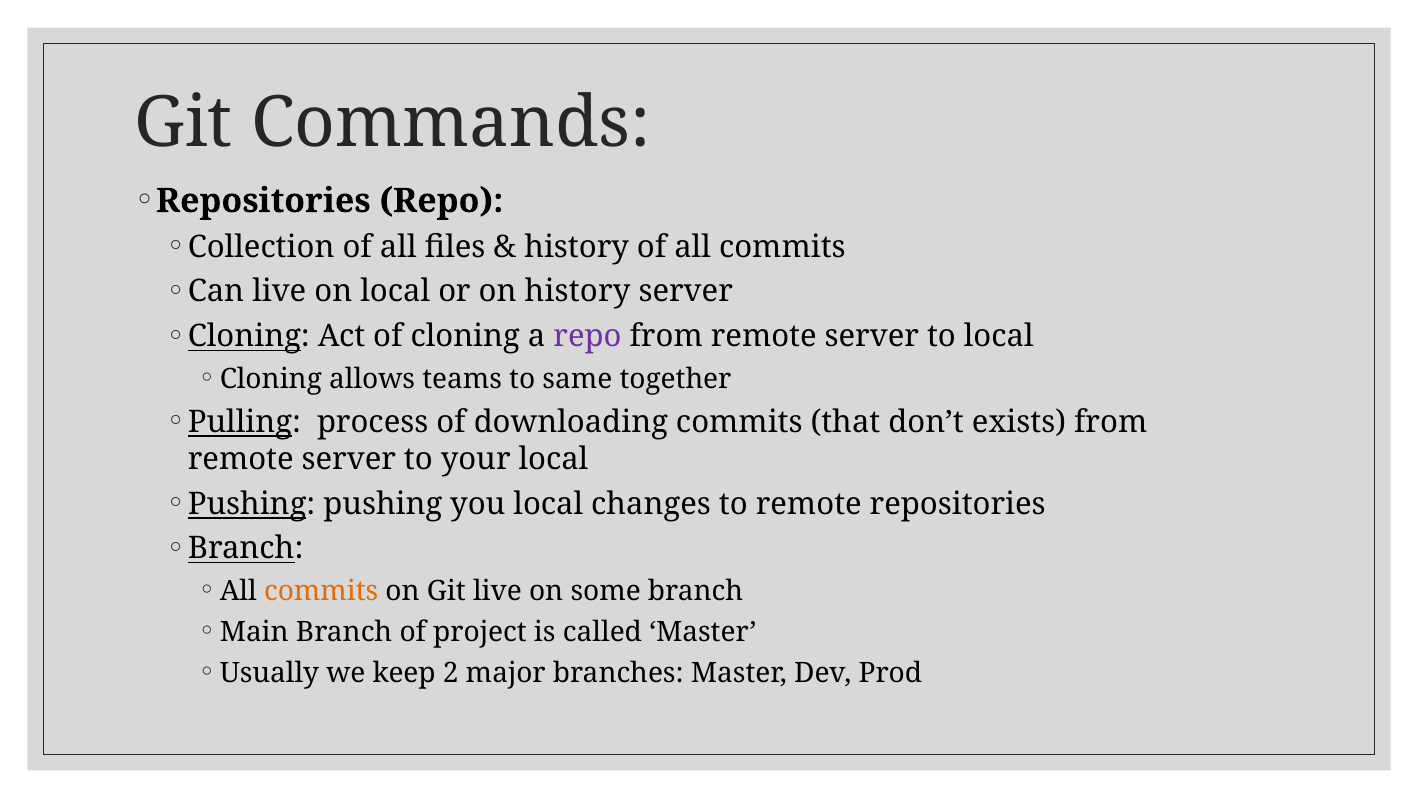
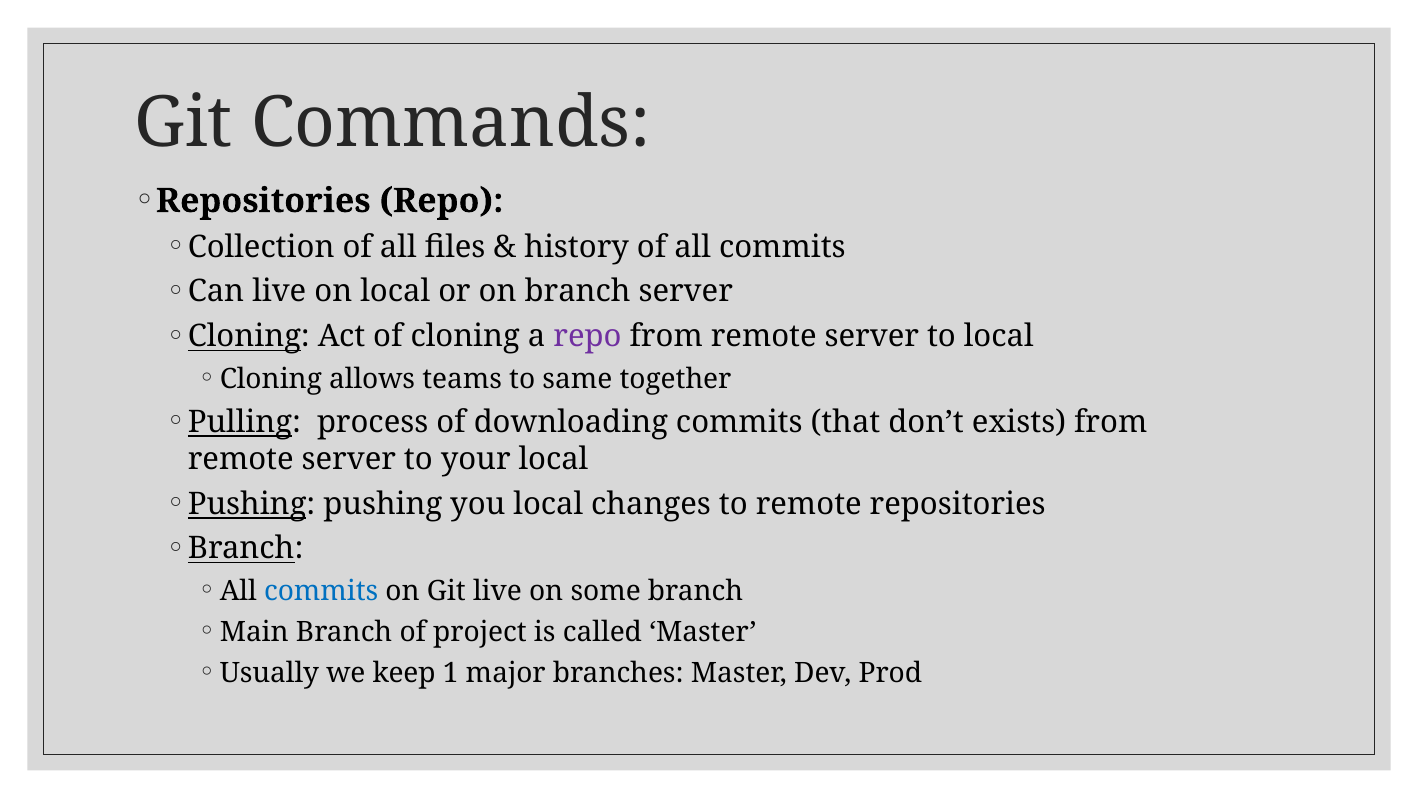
on history: history -> branch (578, 292)
commits colour: orange -> blue (321, 591)
2: 2 -> 1 (451, 673)
